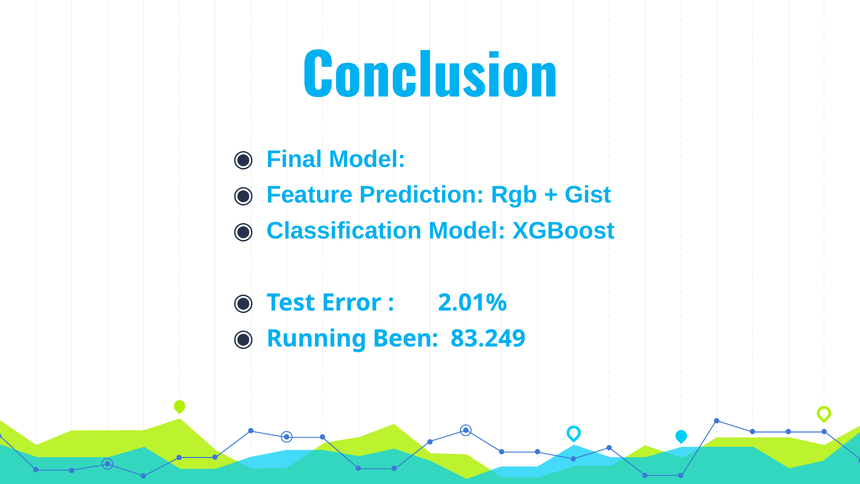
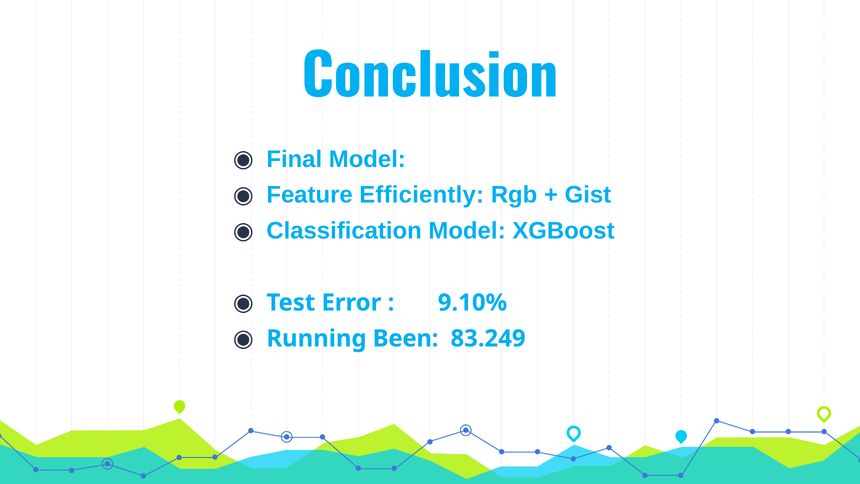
Prediction: Prediction -> Efficiently (422, 195)
2.01%: 2.01% -> 9.10% (472, 303)
